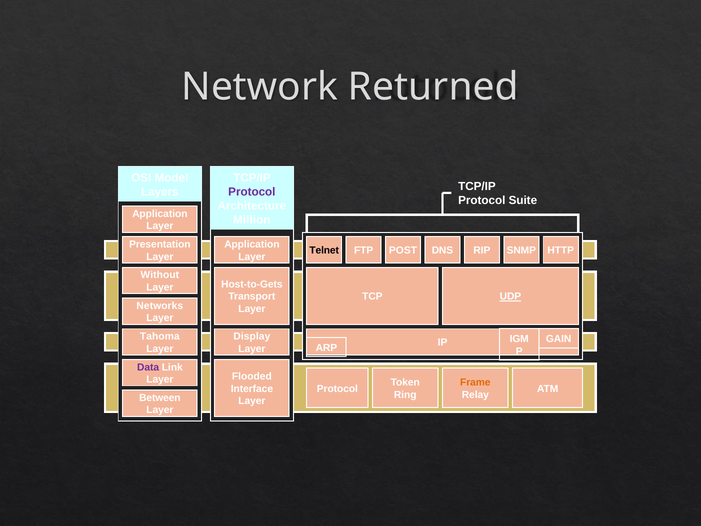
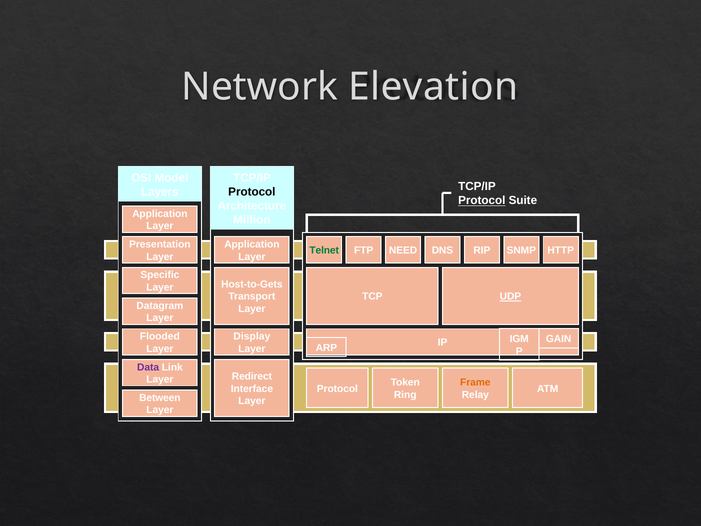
Returned: Returned -> Elevation (433, 87)
Protocol colour: purple -> black (252, 192)
Protocol underline: none -> present (482, 201)
Telnet colour: black -> green (324, 250)
POST: POST -> NEED (403, 250)
Without: Without -> Specific (160, 275)
Networks: Networks -> Datagram (160, 306)
Tahoma: Tahoma -> Flooded (160, 336)
Flooded: Flooded -> Redirect (252, 376)
